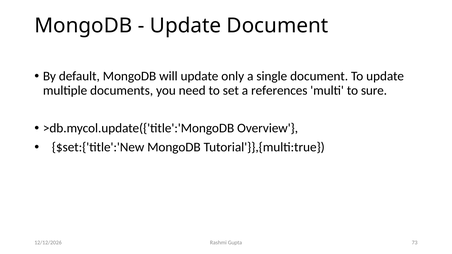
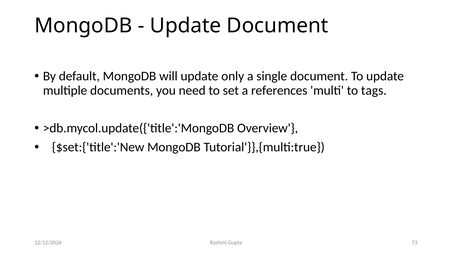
sure: sure -> tags (374, 91)
